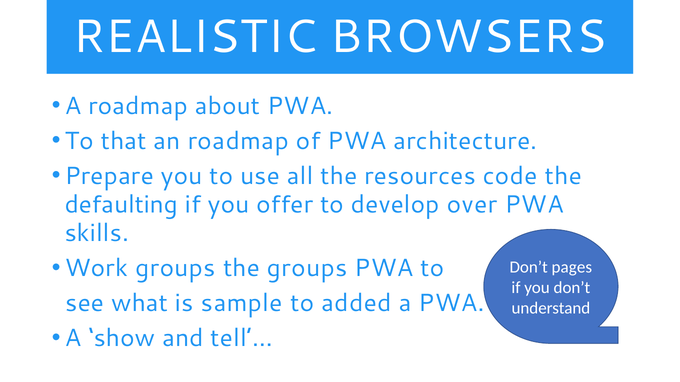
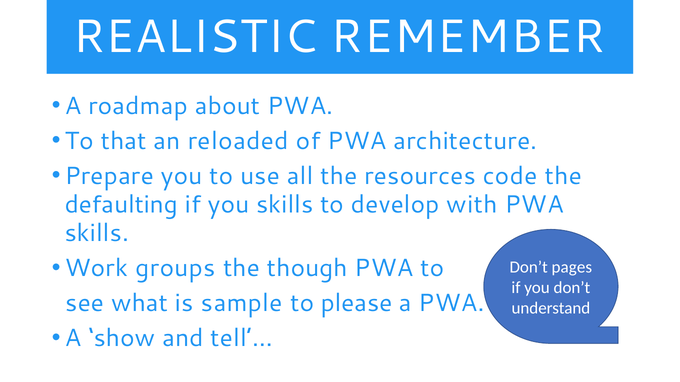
BROWSERS: BROWSERS -> REMEMBER (468, 37)
an roadmap: roadmap -> reloaded (238, 141)
you offer: offer -> skills (285, 205)
over: over -> with (472, 205)
the groups: groups -> though (307, 269)
added: added -> please (357, 304)
